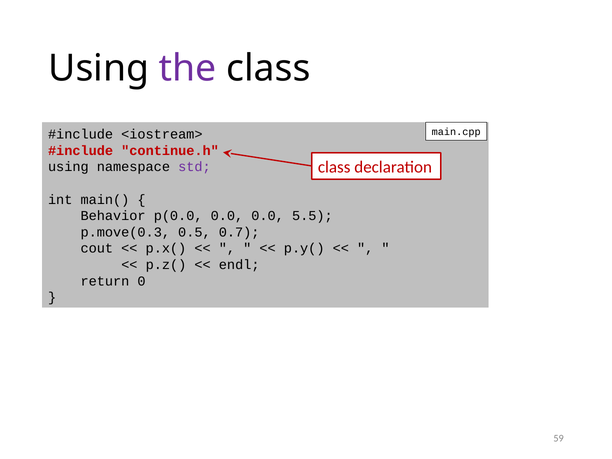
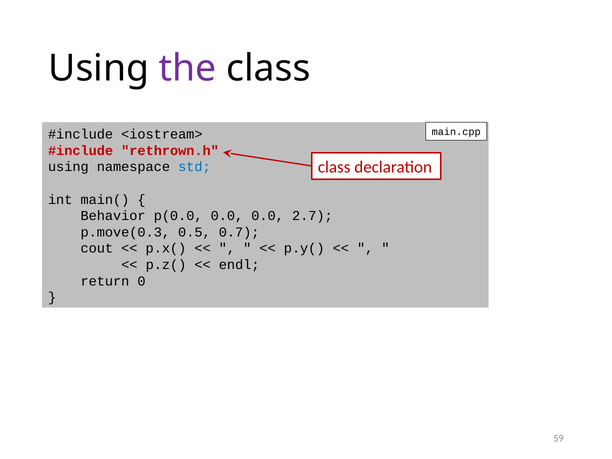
continue.h: continue.h -> rethrown.h (170, 151)
std colour: purple -> blue (194, 167)
5.5: 5.5 -> 2.7 (312, 216)
